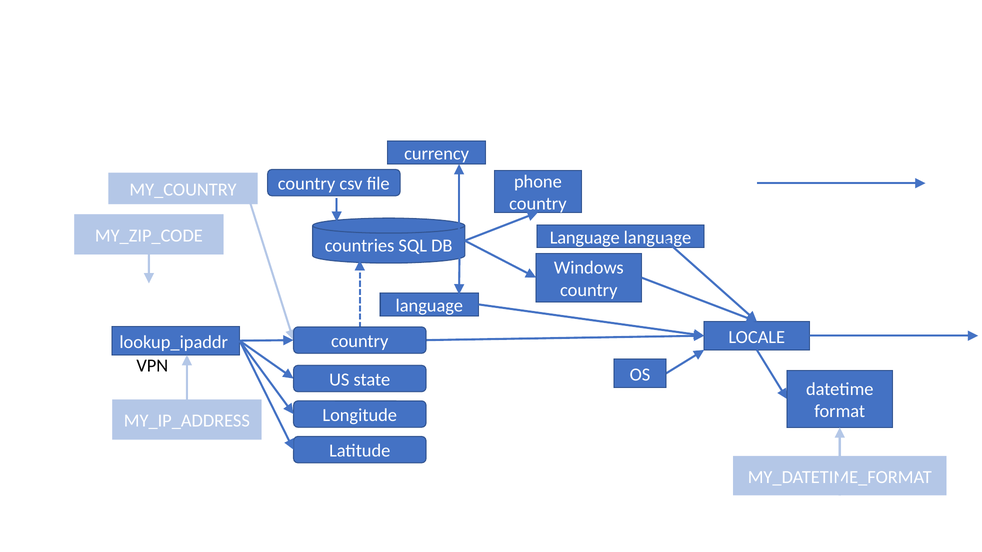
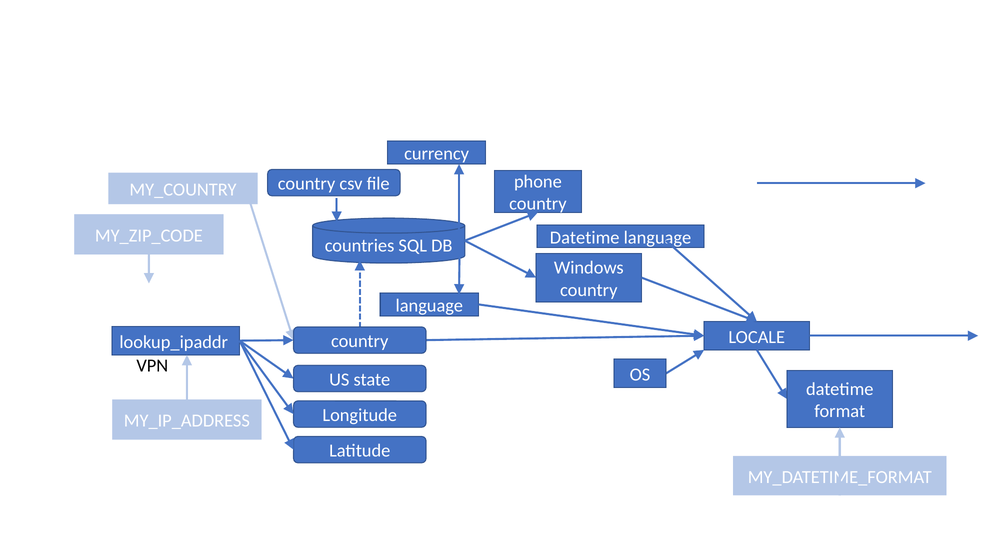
Language: Language -> Datetime (585, 238)
